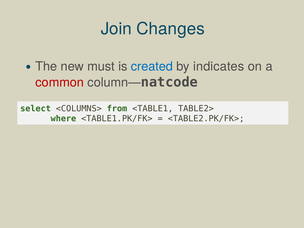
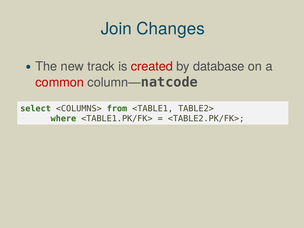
must: must -> track (101, 66)
created colour: blue -> red (152, 66)
indicates: indicates -> database (219, 66)
